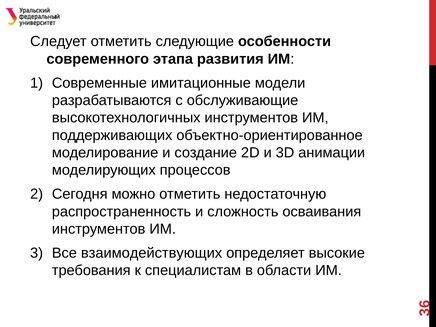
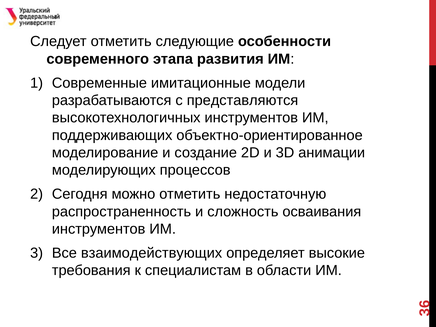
обслуживающие: обслуживающие -> представляются (243, 100)
